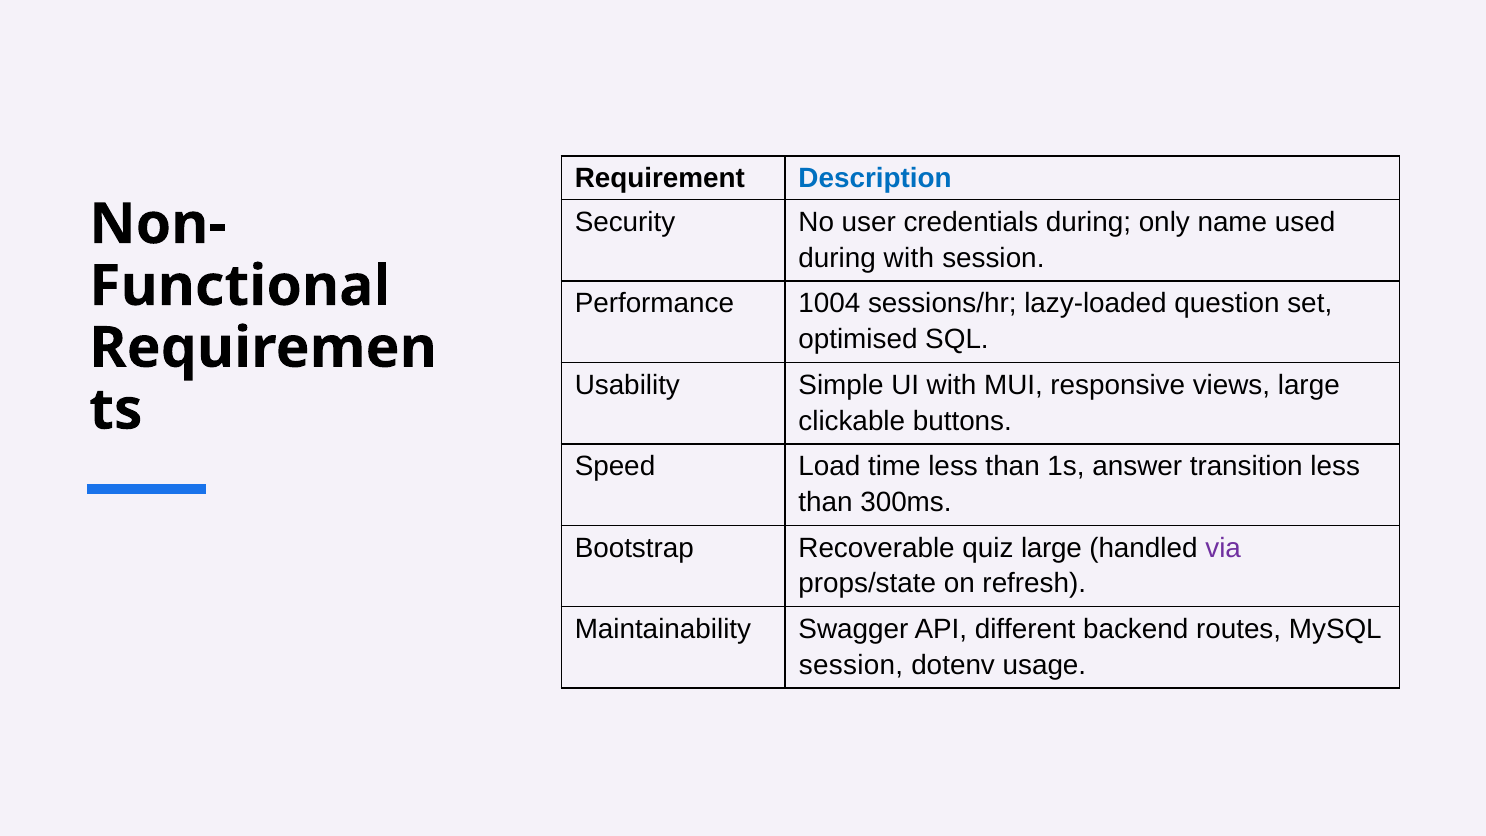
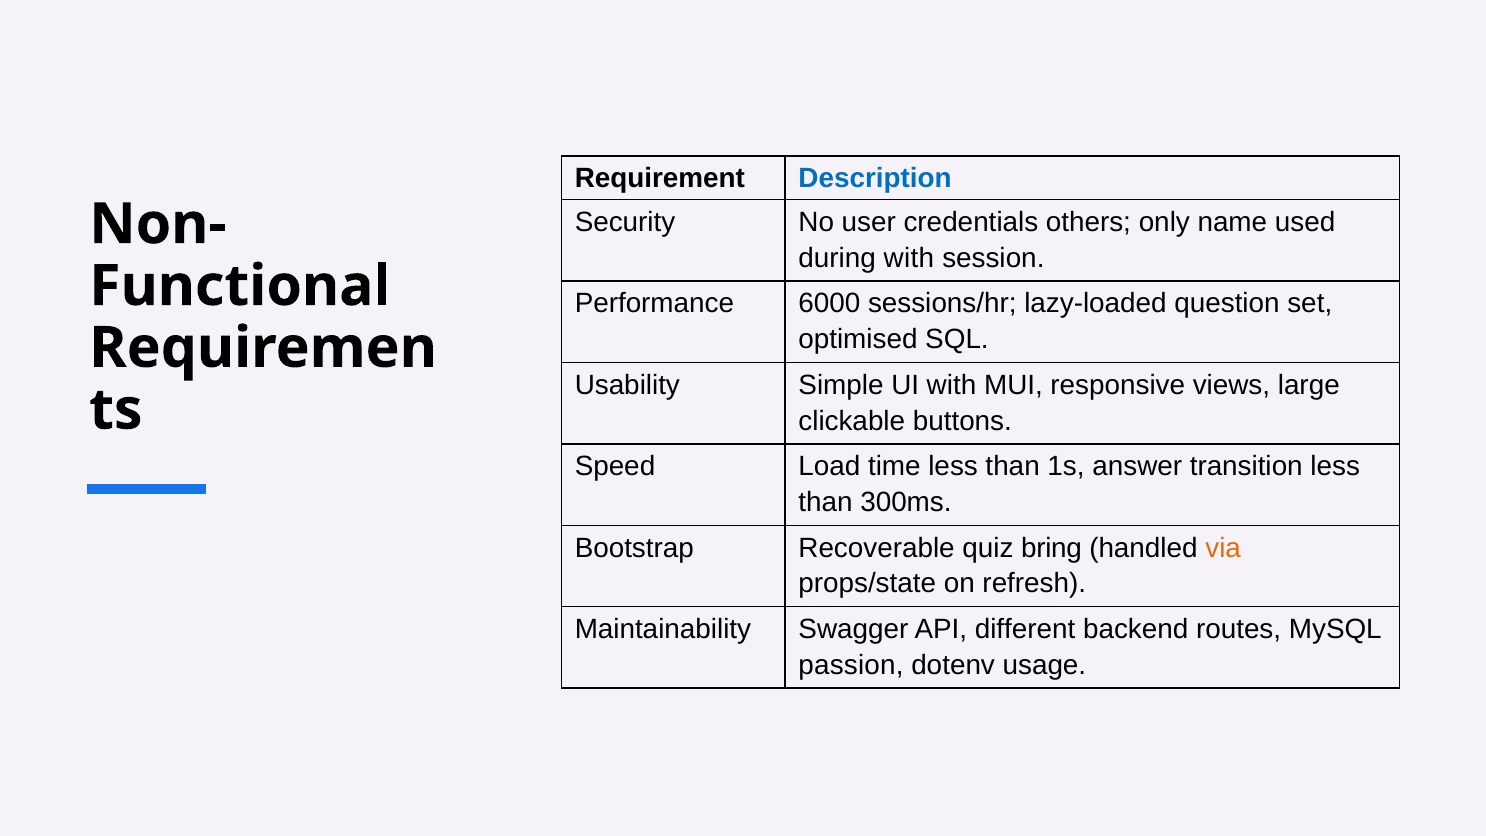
credentials during: during -> others (1088, 222)
1004: 1004 -> 6000 (829, 304)
quiz large: large -> bring (1052, 548)
via colour: purple -> orange (1223, 548)
session: session -> passion (851, 665)
